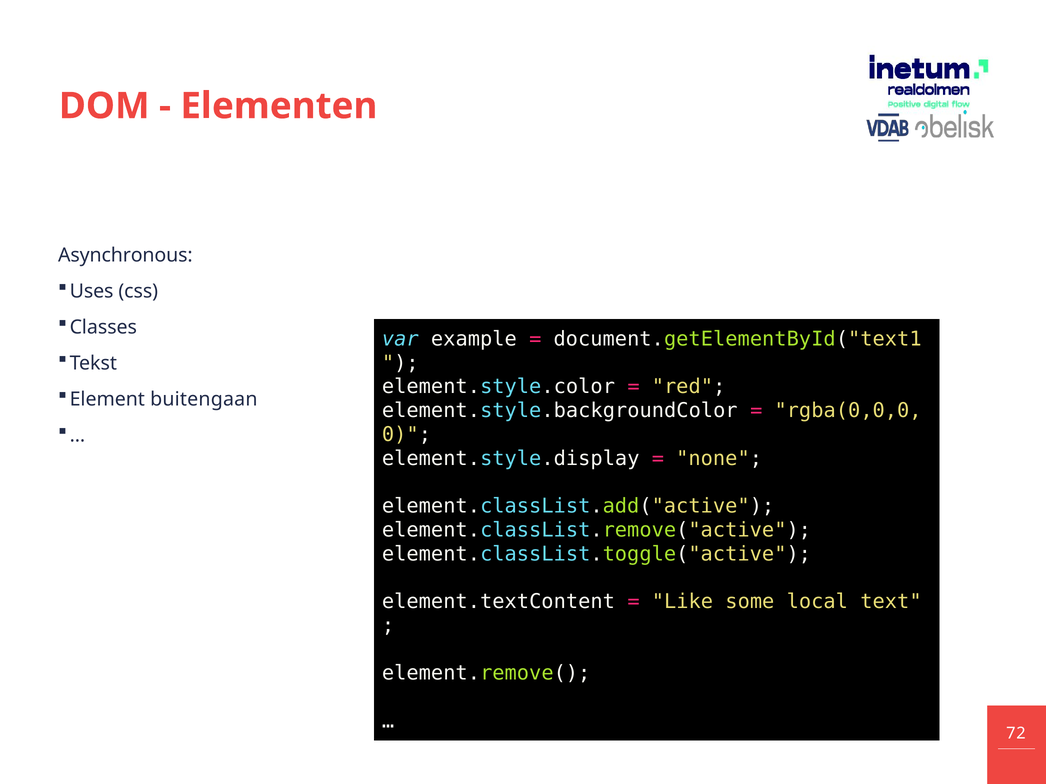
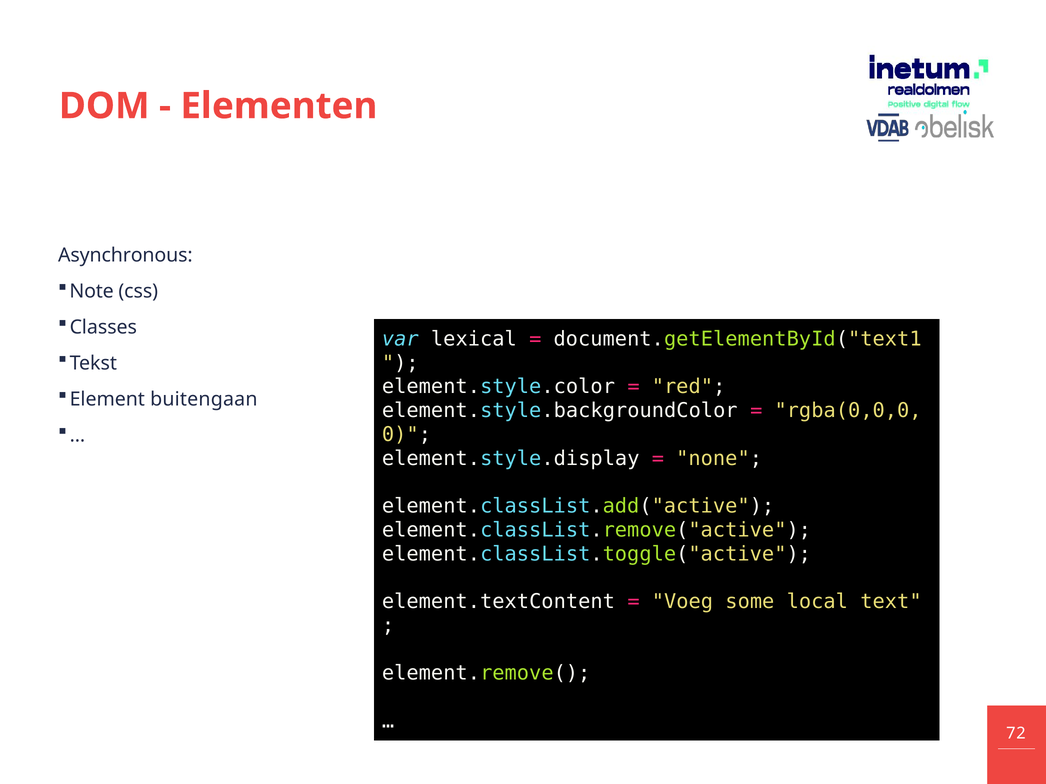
Uses: Uses -> Note (92, 291)
example: example -> lexical (474, 339)
Like: Like -> Voeg (682, 602)
